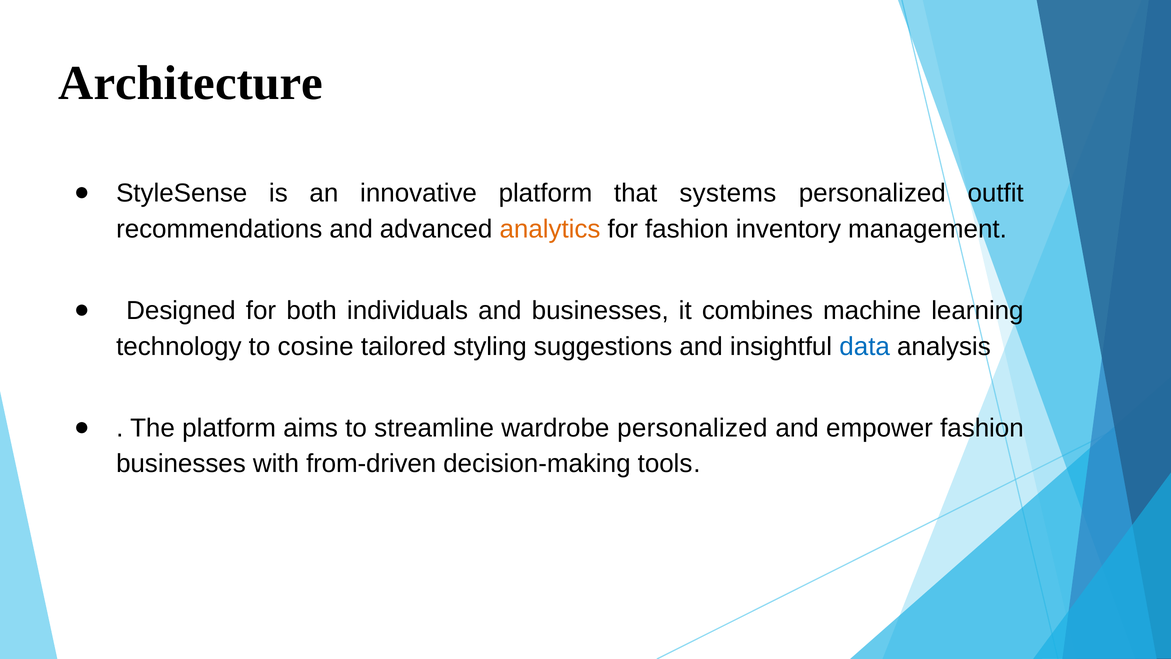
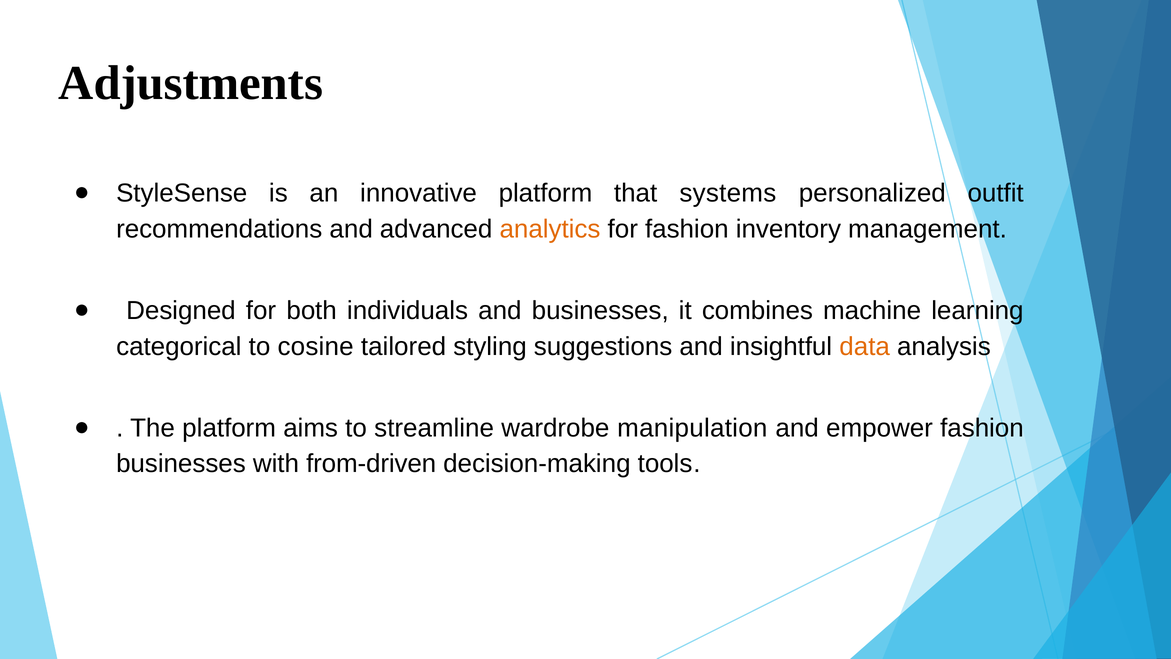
Architecture: Architecture -> Adjustments (191, 83)
technology: technology -> categorical (179, 346)
data colour: blue -> orange (865, 346)
wardrobe personalized: personalized -> manipulation (692, 428)
